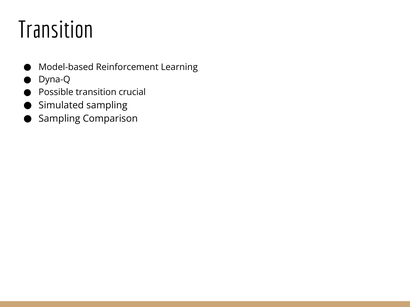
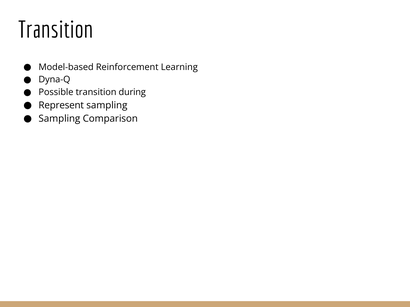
crucial: crucial -> during (132, 92)
Simulated: Simulated -> Represent (61, 105)
